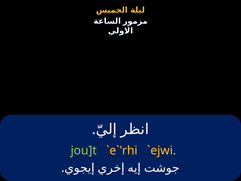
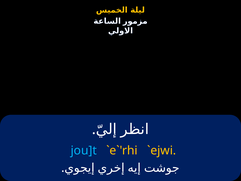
jou]t colour: light green -> light blue (84, 150)
